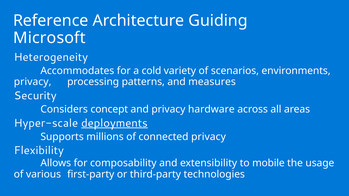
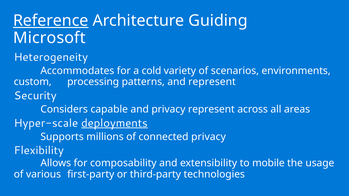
Reference underline: none -> present (51, 21)
privacy: privacy -> custom (33, 82)
and measures: measures -> represent (212, 82)
concept: concept -> capable (109, 109)
privacy hardware: hardware -> represent (211, 109)
